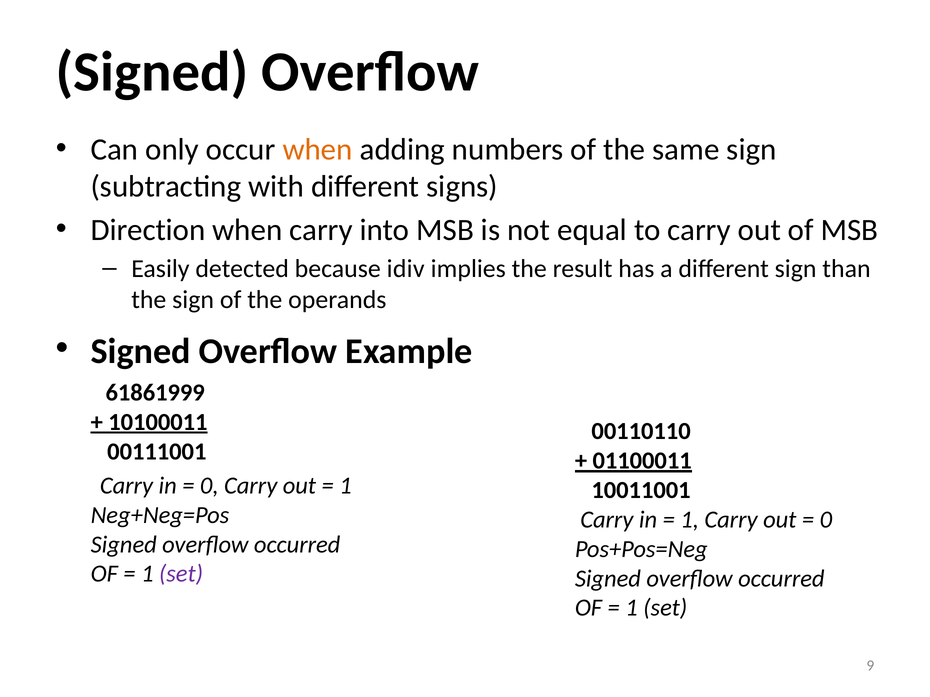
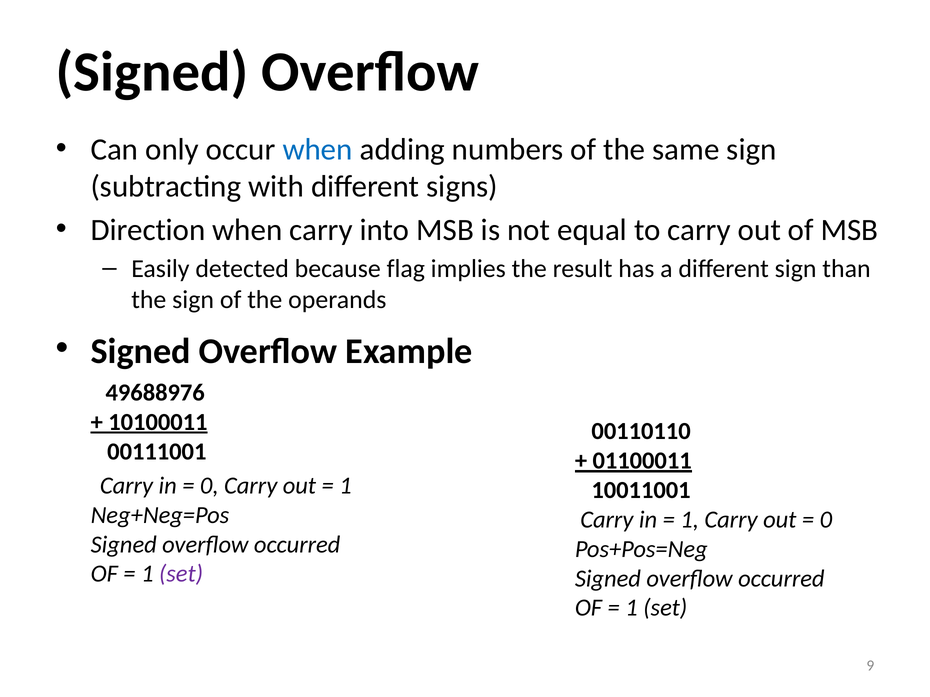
when colour: orange -> blue (318, 149)
idiv: idiv -> flag (406, 269)
61861999: 61861999 -> 49688976 (155, 393)
